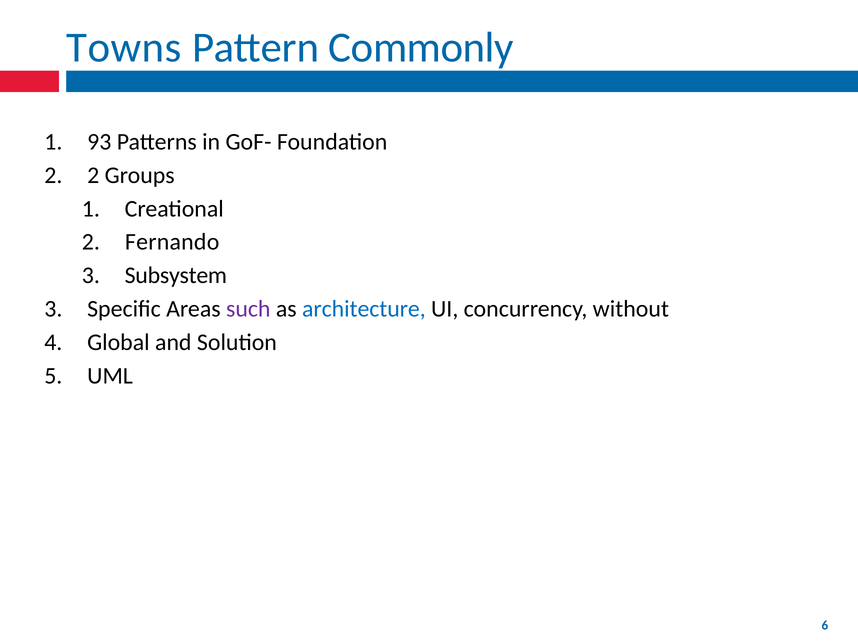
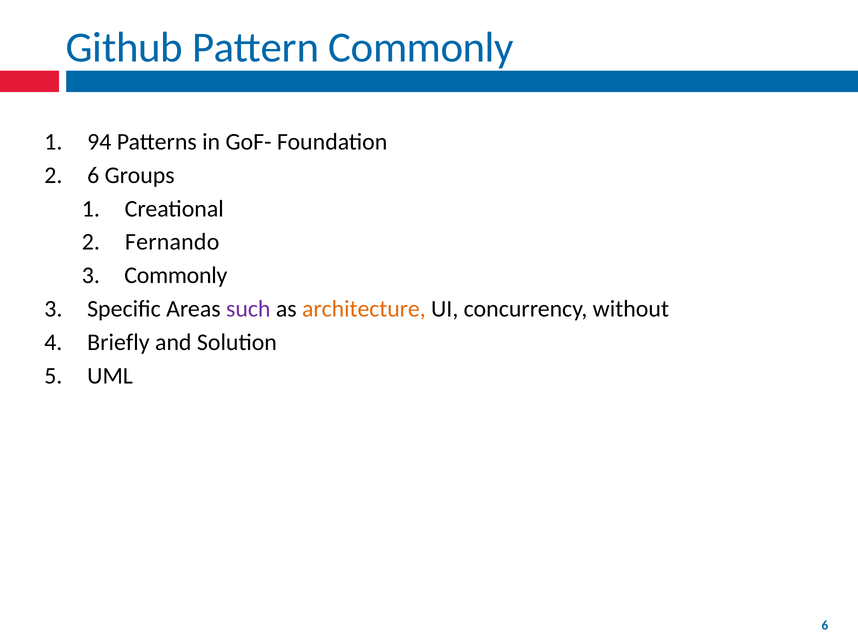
Towns: Towns -> Github (124, 47)
93: 93 -> 94 (99, 142)
2: 2 -> 6 (93, 175)
3 Subsystem: Subsystem -> Commonly (176, 275)
architecture colour: blue -> orange (364, 309)
Global: Global -> Briefly (118, 342)
